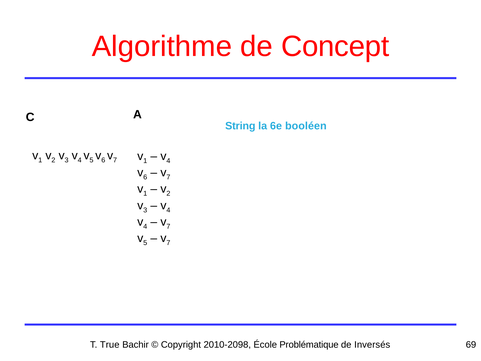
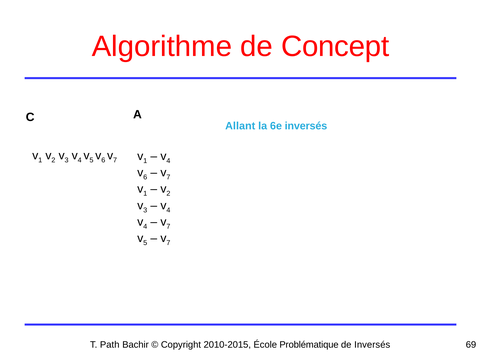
String: String -> Allant (240, 126)
6e booléen: booléen -> inversés (306, 126)
True: True -> Path (110, 344)
2010-2098: 2010-2098 -> 2010-2015 (227, 344)
